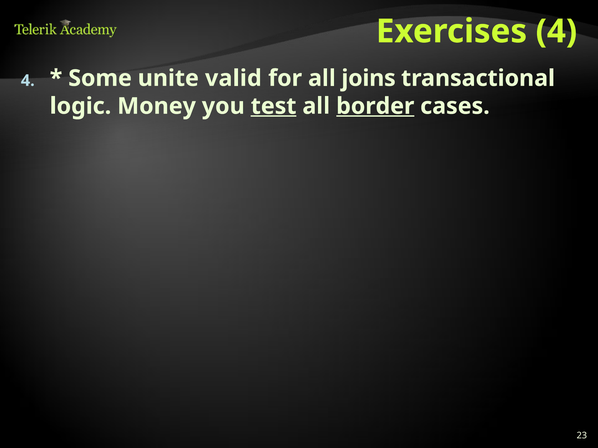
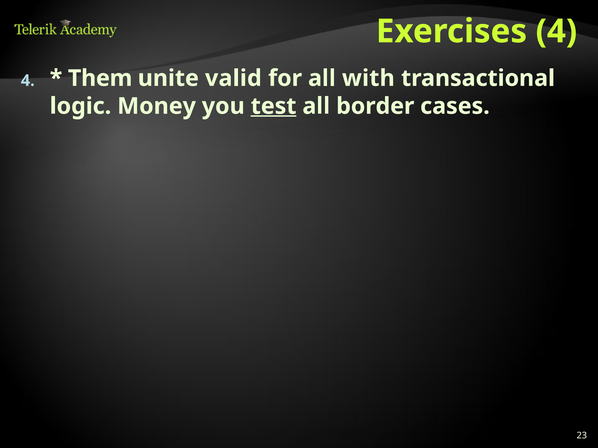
Some: Some -> Them (100, 78)
joins: joins -> with (368, 78)
border underline: present -> none (375, 106)
